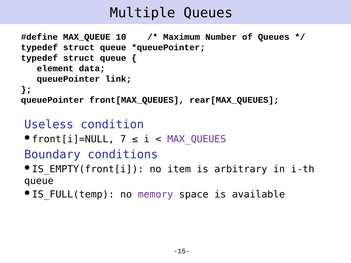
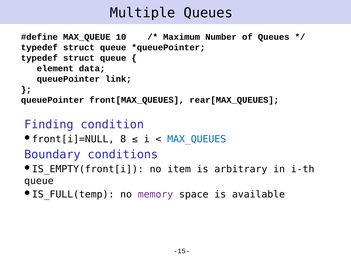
Useless: Useless -> Finding (49, 125)
7: 7 -> 8 (123, 139)
MAX_QUEUES colour: purple -> blue (197, 139)
